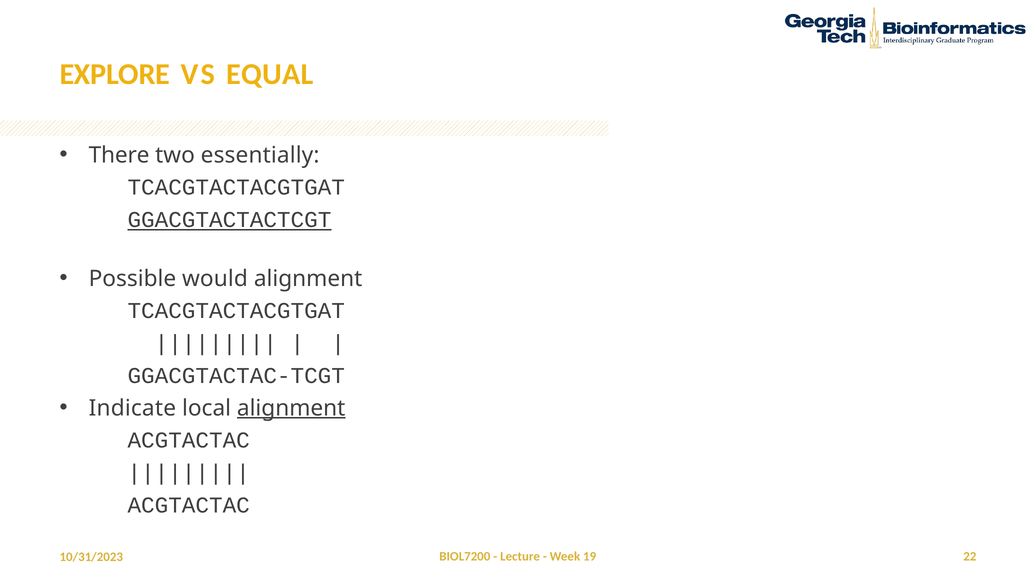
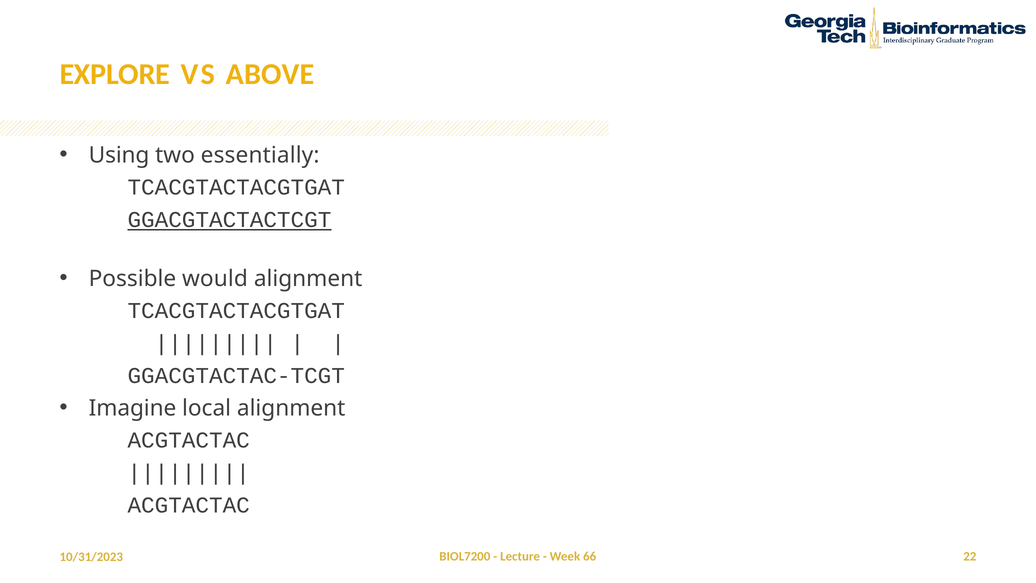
EQUAL: EQUAL -> ABOVE (270, 74)
There: There -> Using (119, 155)
Indicate: Indicate -> Imagine (133, 408)
alignment underline: present -> none (291, 408)
19: 19 -> 66 (590, 556)
